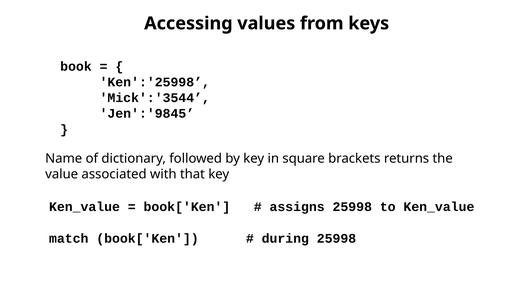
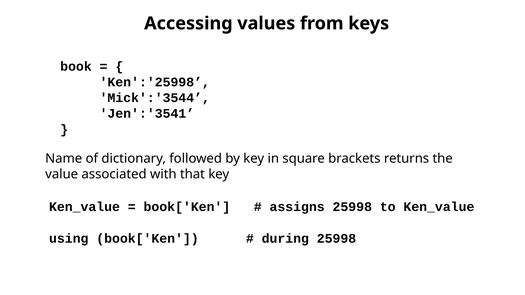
Jen':'9845: Jen':'9845 -> Jen':'3541 (147, 114)
match: match -> using (69, 239)
